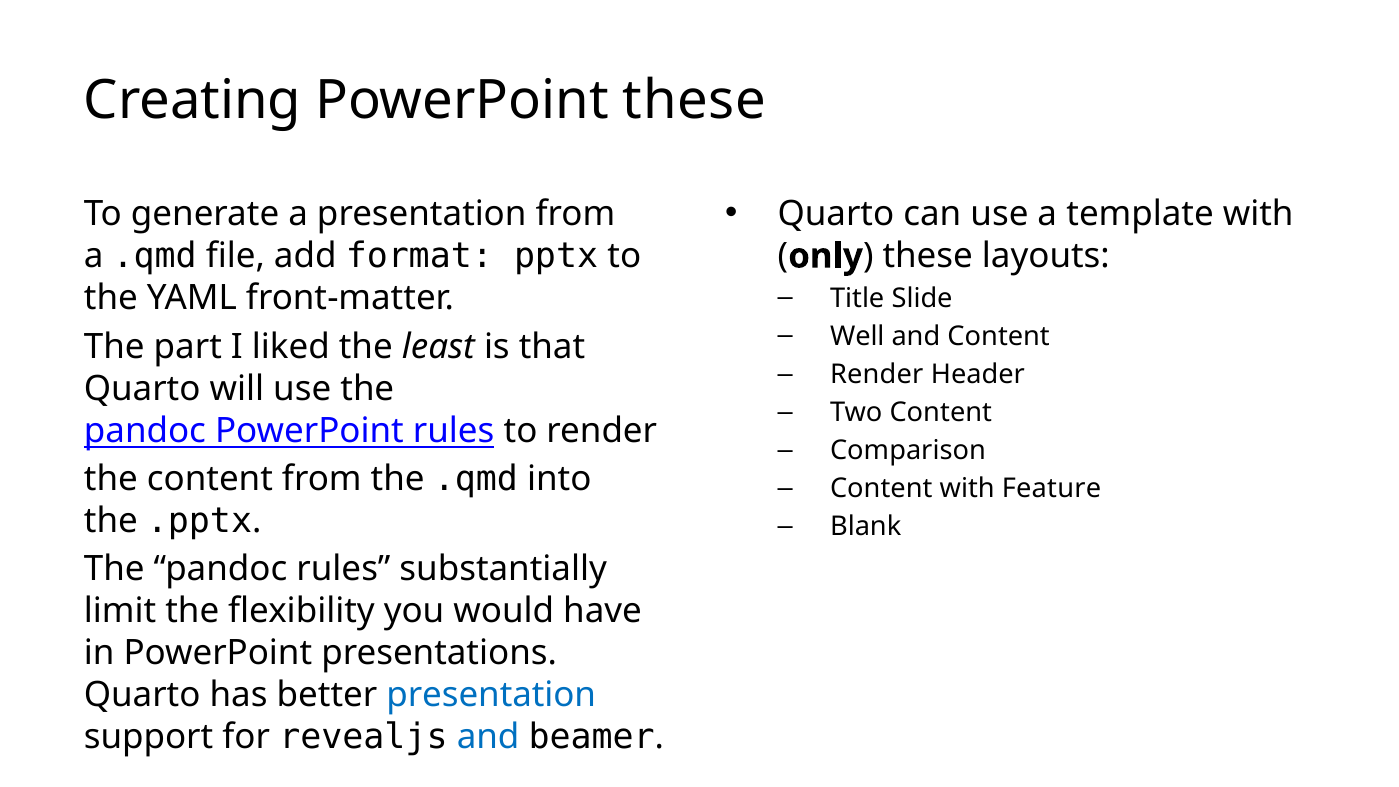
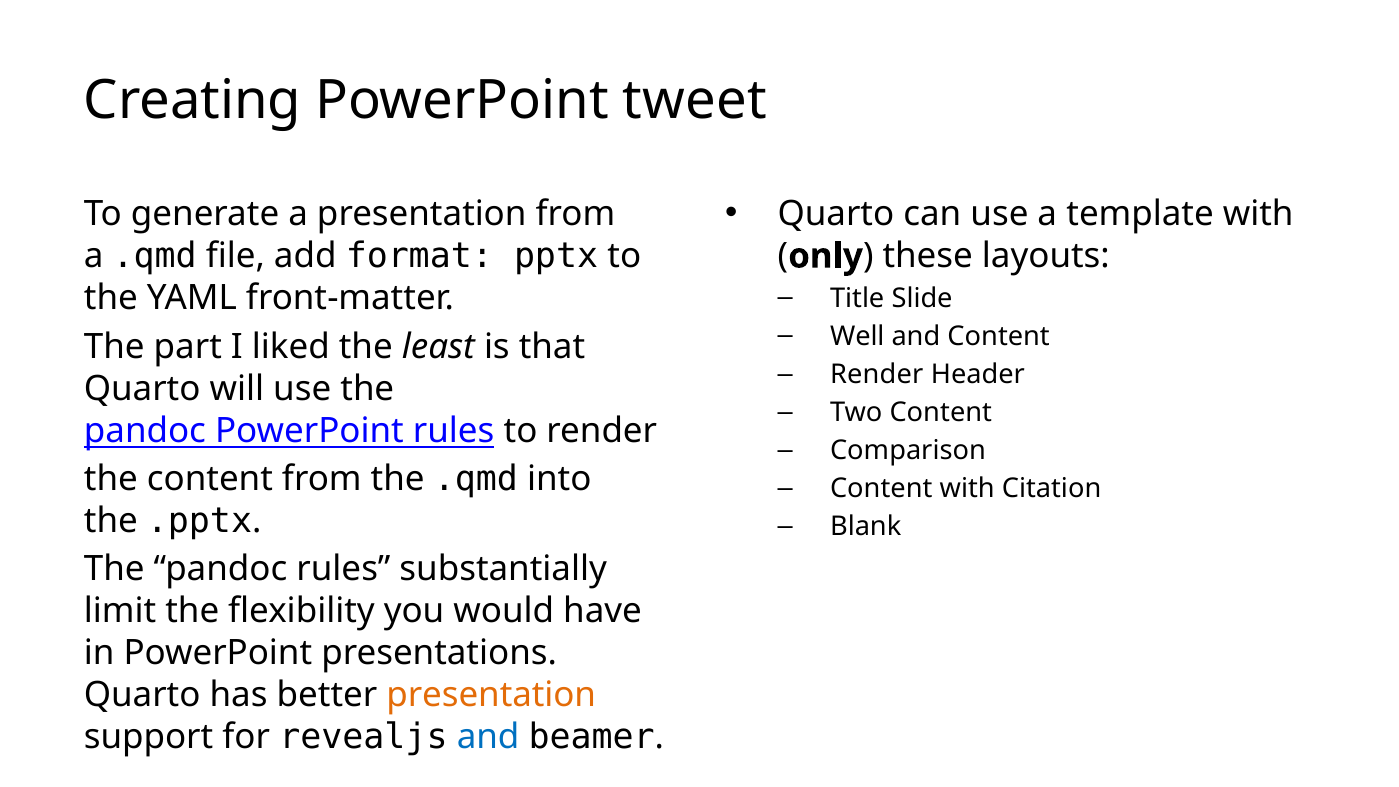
PowerPoint these: these -> tweet (695, 101)
Feature: Feature -> Citation (1052, 489)
presentation colour: blue -> orange (491, 695)
